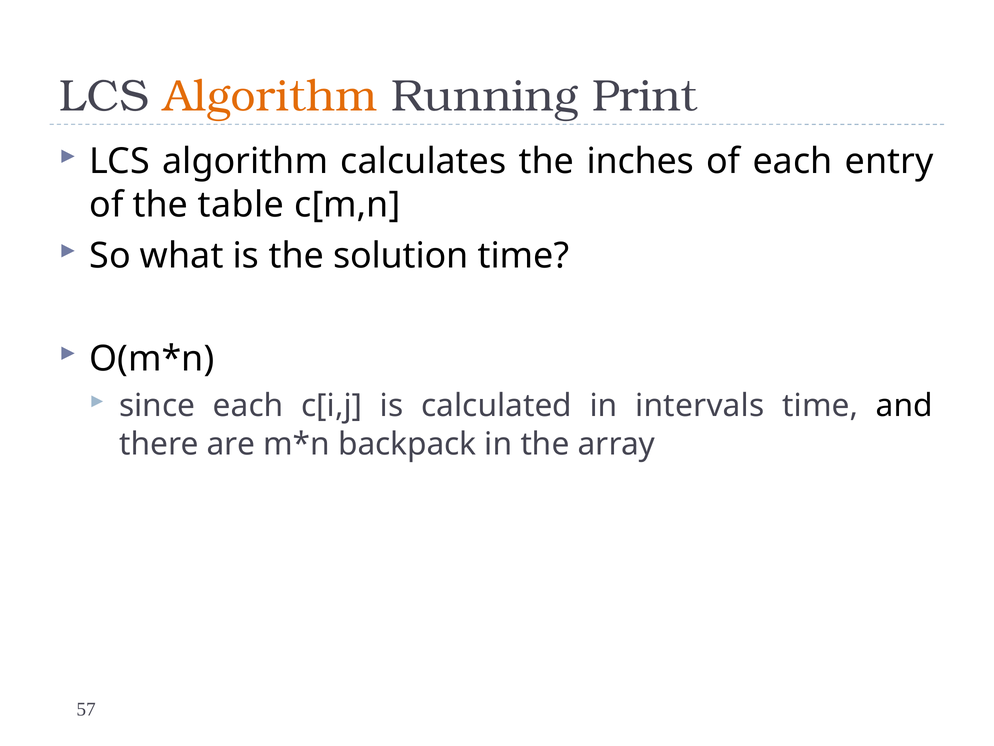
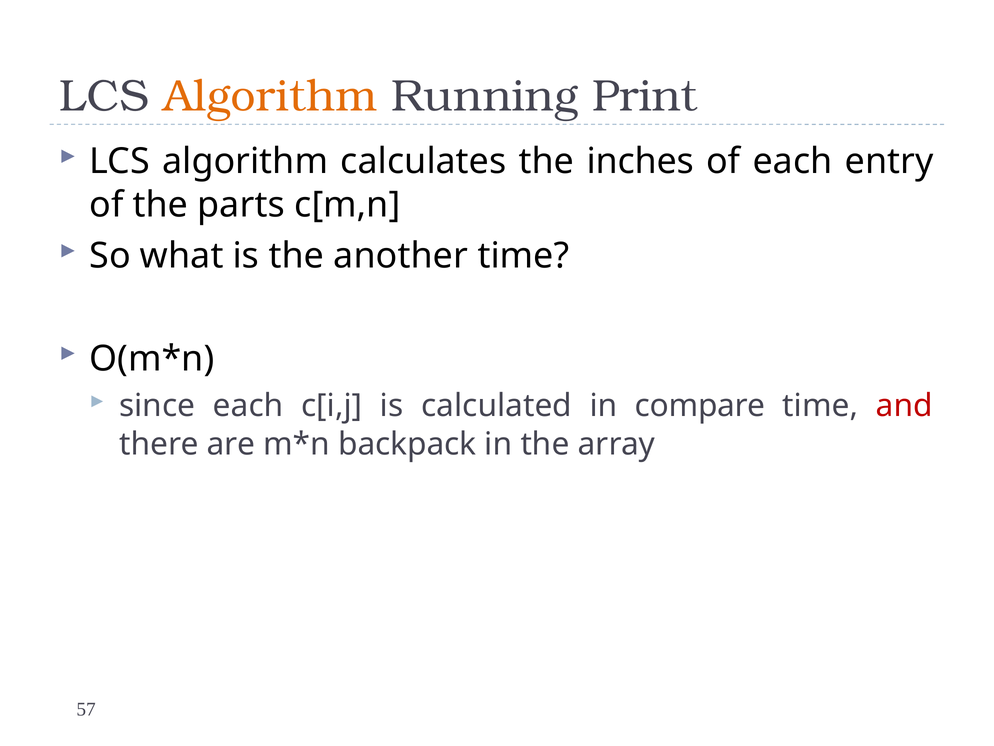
table: table -> parts (241, 205)
solution: solution -> another (401, 256)
intervals: intervals -> compare (700, 406)
and colour: black -> red (904, 406)
